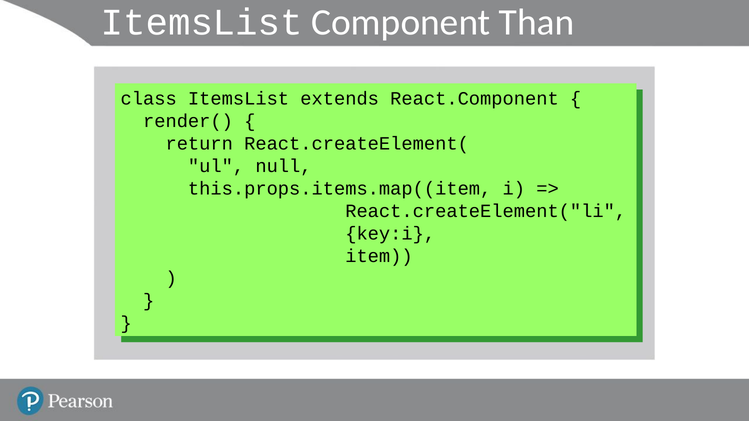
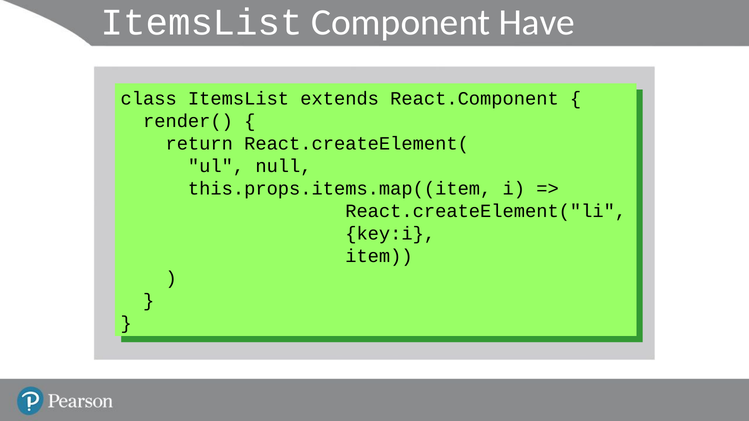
Than: Than -> Have (537, 22)
